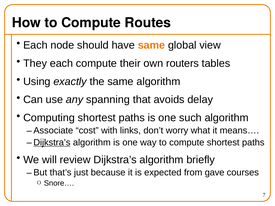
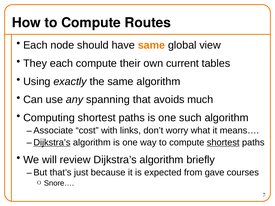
routers: routers -> current (182, 63)
delay: delay -> much (200, 100)
shortest underline: none -> present (223, 143)
